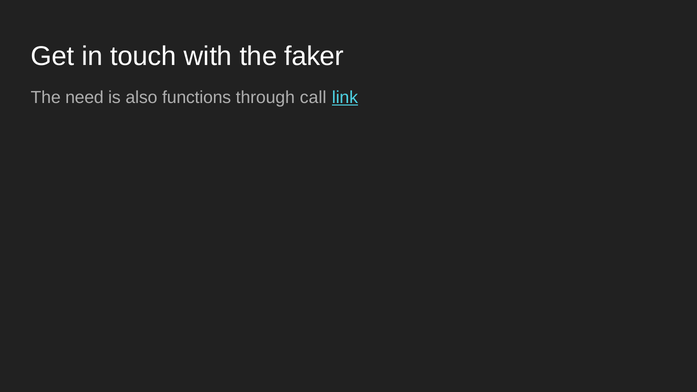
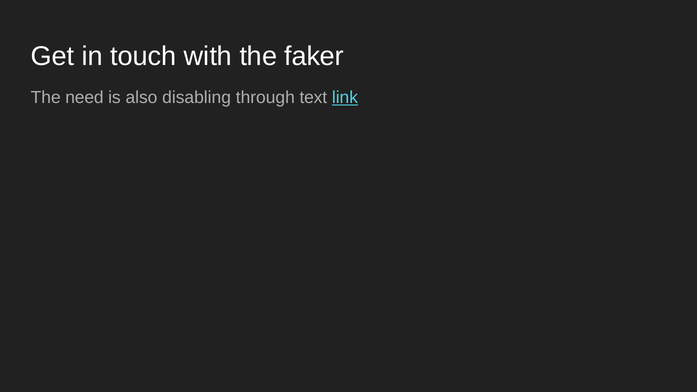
functions: functions -> disabling (197, 98)
call: call -> text (313, 98)
